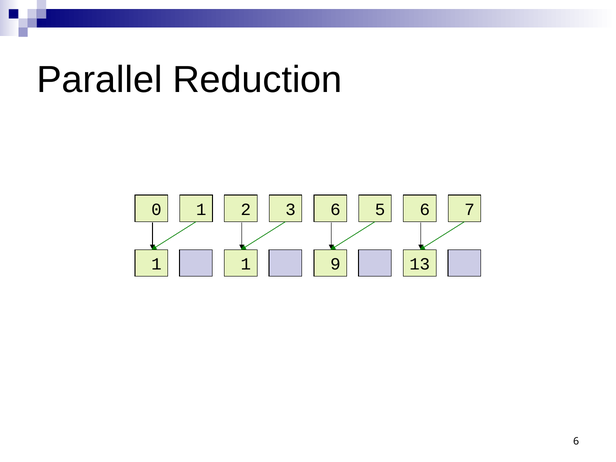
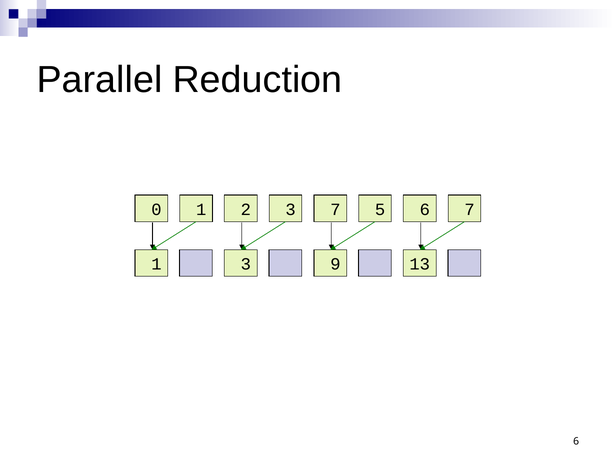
3 6: 6 -> 7 (335, 210)
1 1: 1 -> 3 (246, 264)
